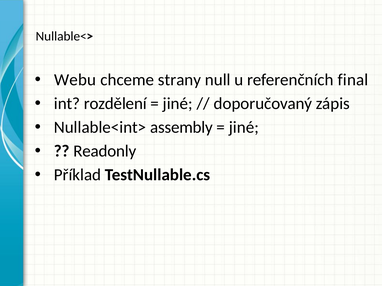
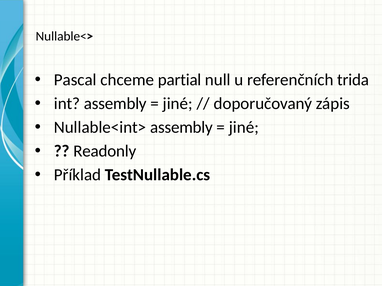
Webu: Webu -> Pascal (75, 80)
strany: strany -> partial (180, 80)
final: final -> trida (353, 80)
int rozdělení: rozdělení -> assembly (115, 104)
